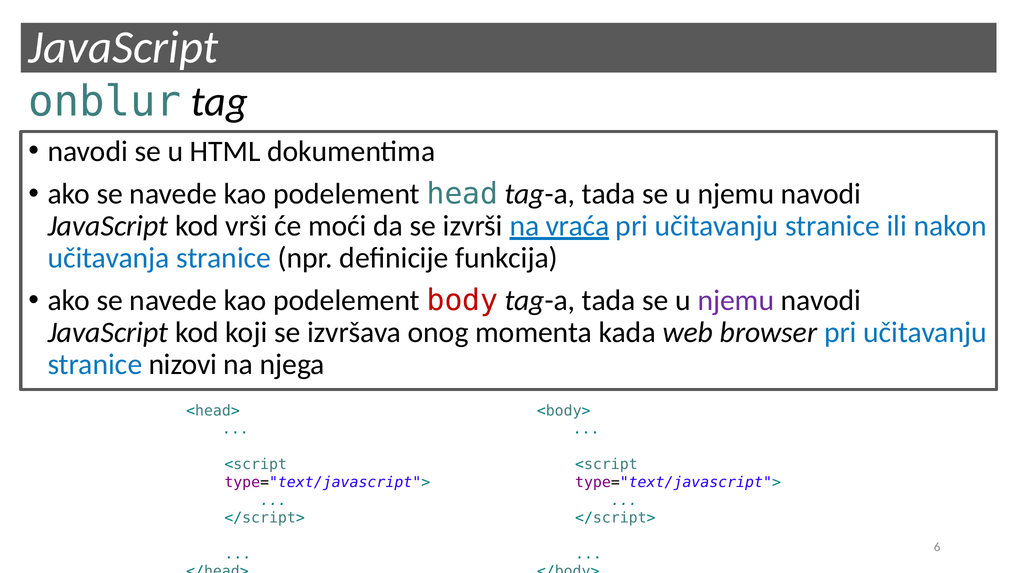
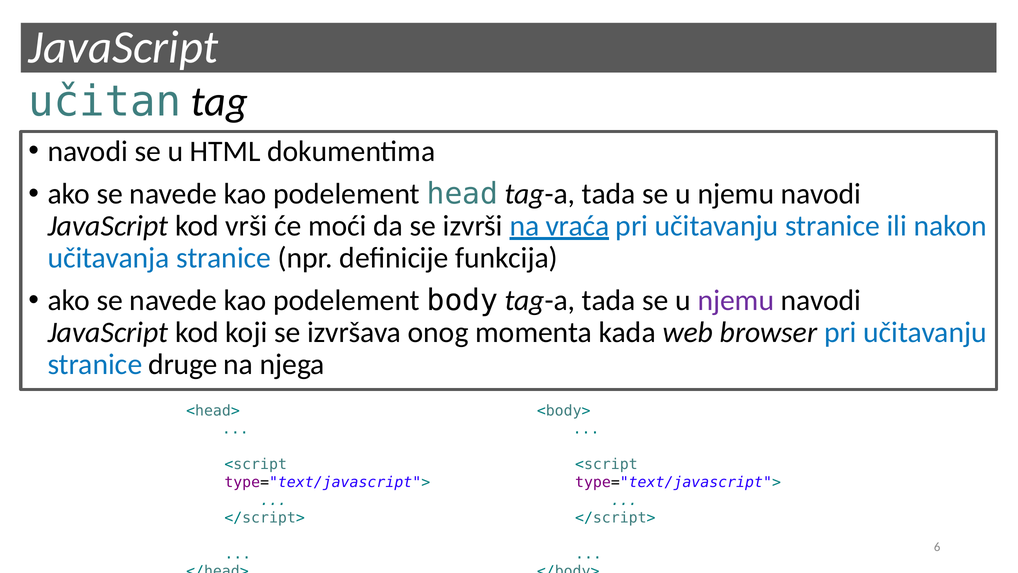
onblur: onblur -> učitan (105, 102)
body colour: red -> black (462, 300)
nizovi: nizovi -> druge (183, 364)
